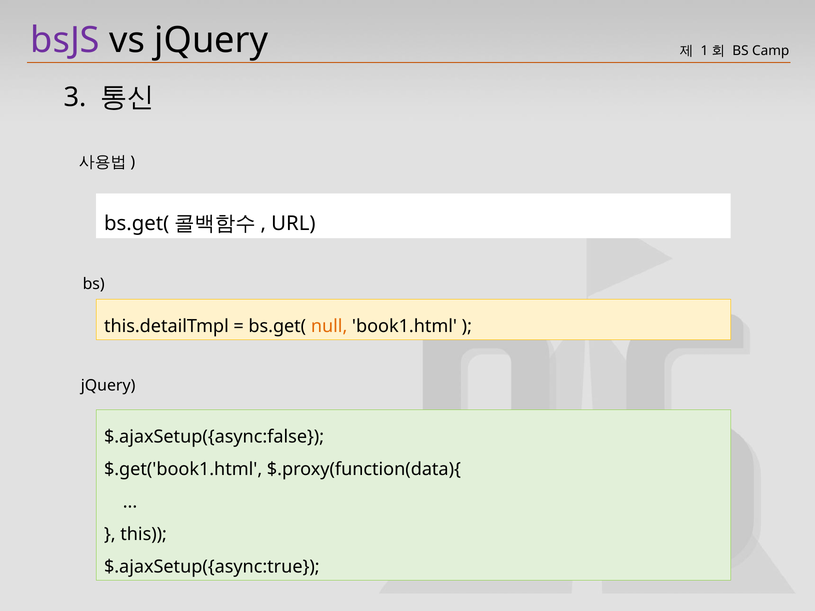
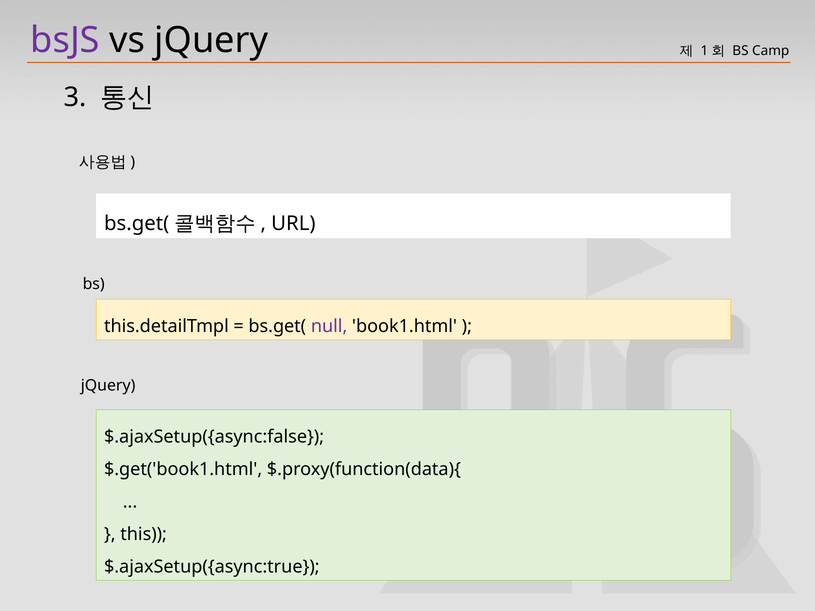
null colour: orange -> purple (329, 326)
